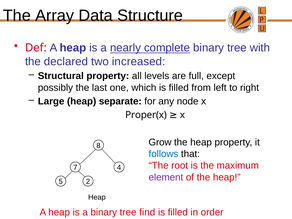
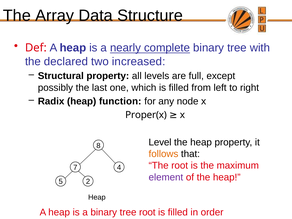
Large: Large -> Radix (51, 101)
separate: separate -> function (120, 101)
Grow: Grow -> Level (160, 142)
follows colour: blue -> orange (163, 154)
tree find: find -> root (147, 212)
